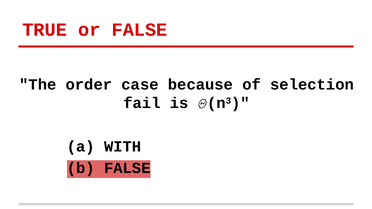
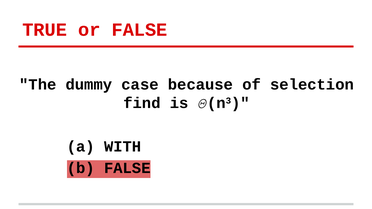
order: order -> dummy (89, 85)
fail: fail -> find (142, 103)
